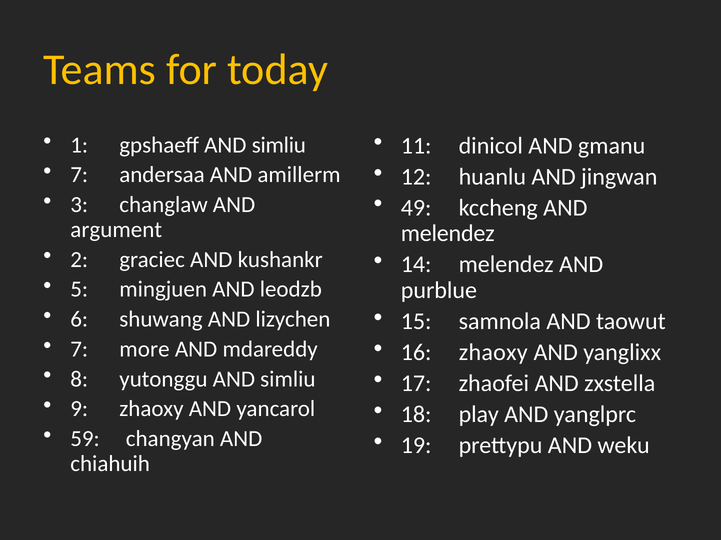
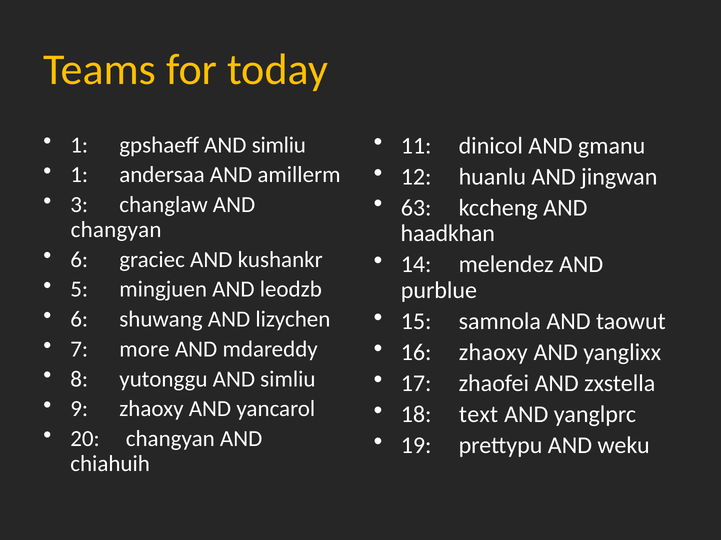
7: 7 -> 1 (79, 175)
49: 49 -> 63 (416, 208)
argument: argument -> changyan (116, 230)
melendez: melendez -> haadkhan (448, 234)
2: 2 -> 6 (79, 260)
play: play -> text (479, 415)
59: 59 -> 20 (85, 439)
